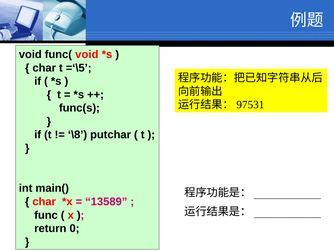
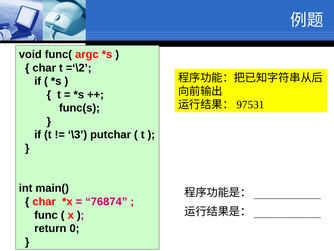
func( void: void -> argc (87, 54)
=‘\5: =‘\5 -> =‘\2 (79, 68)
\8: \8 -> \3 (78, 134)
13589: 13589 -> 76874 (106, 201)
